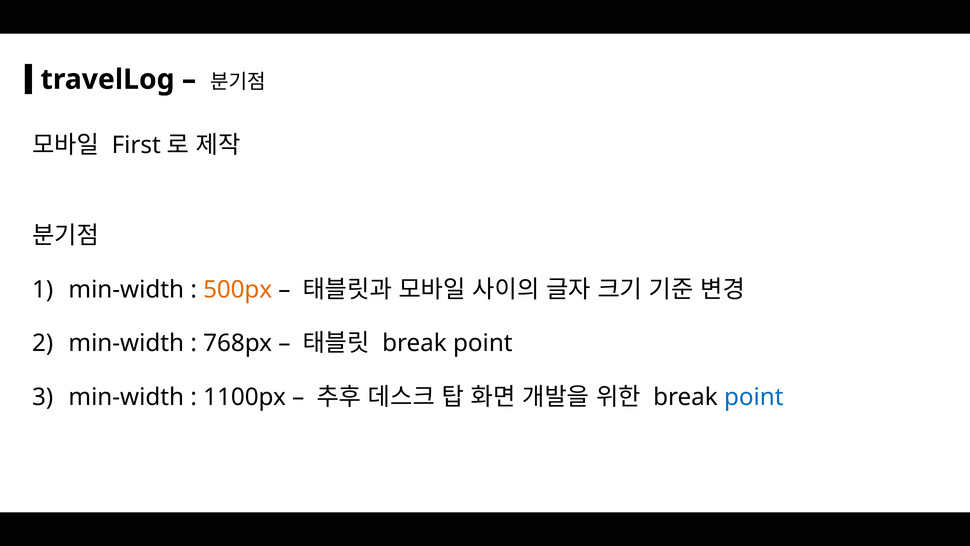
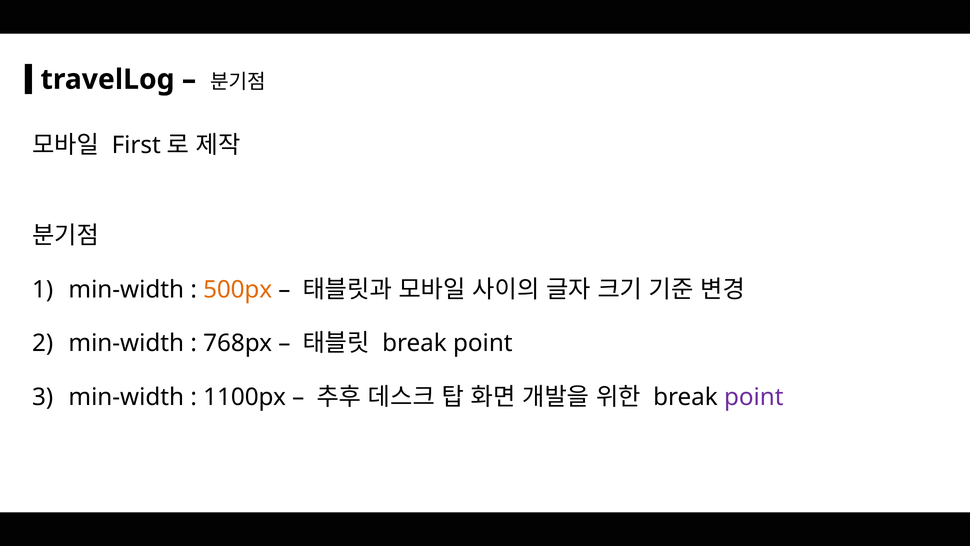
point colour: blue -> purple (754, 397)
